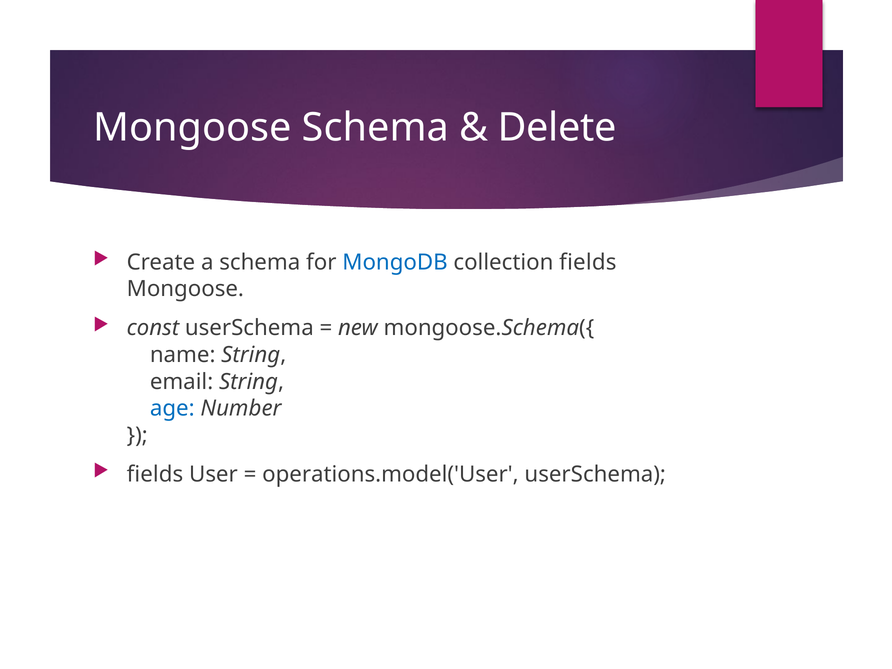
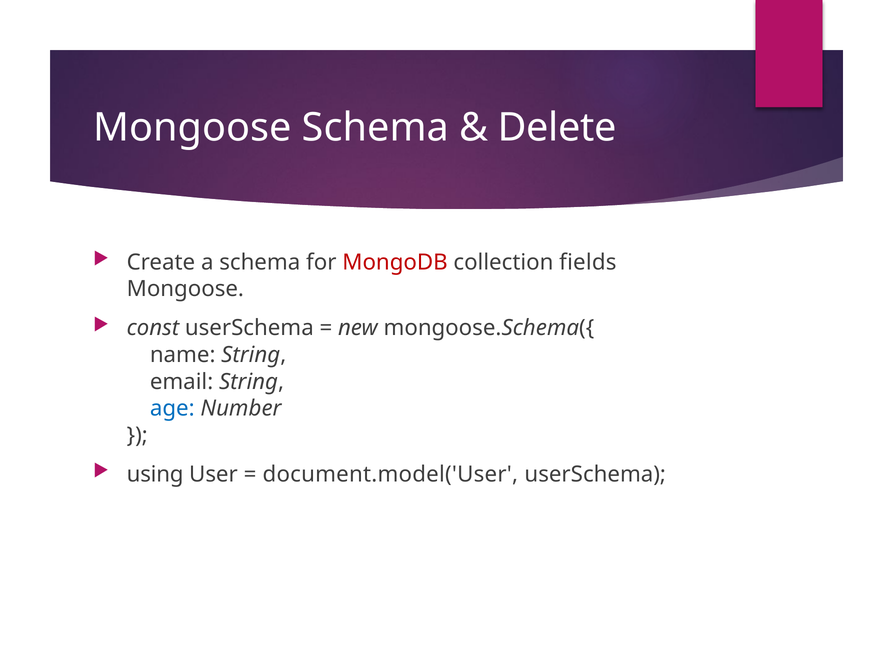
MongoDB colour: blue -> red (395, 262)
fields: fields -> using (155, 474)
operations.model('User: operations.model('User -> document.model('User (390, 474)
